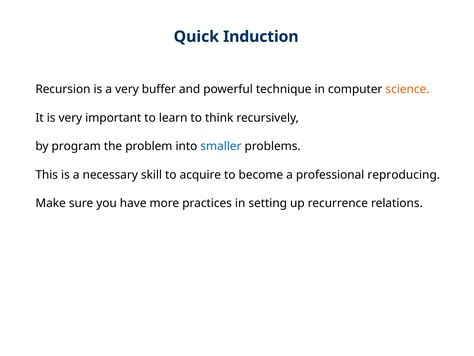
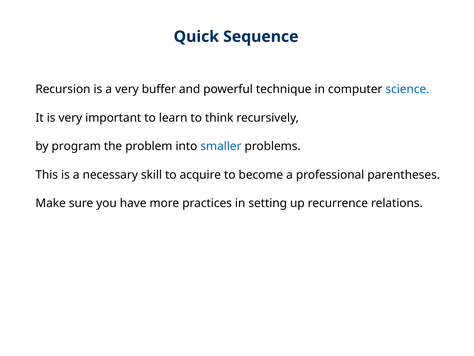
Induction: Induction -> Sequence (261, 37)
science colour: orange -> blue (407, 89)
reproducing: reproducing -> parentheses (404, 175)
